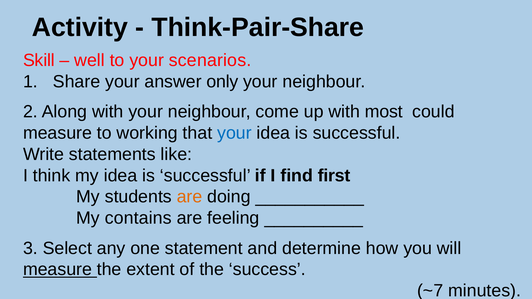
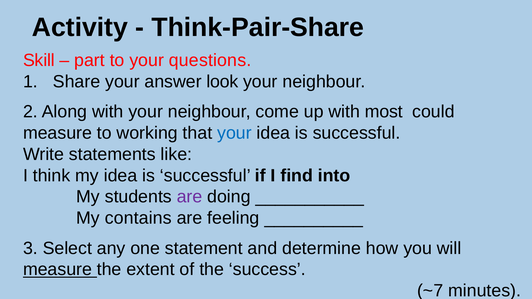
well: well -> part (90, 60)
scenarios: scenarios -> questions (210, 60)
only: only -> look (223, 82)
first: first -> into (334, 176)
are colour: orange -> purple (190, 197)
